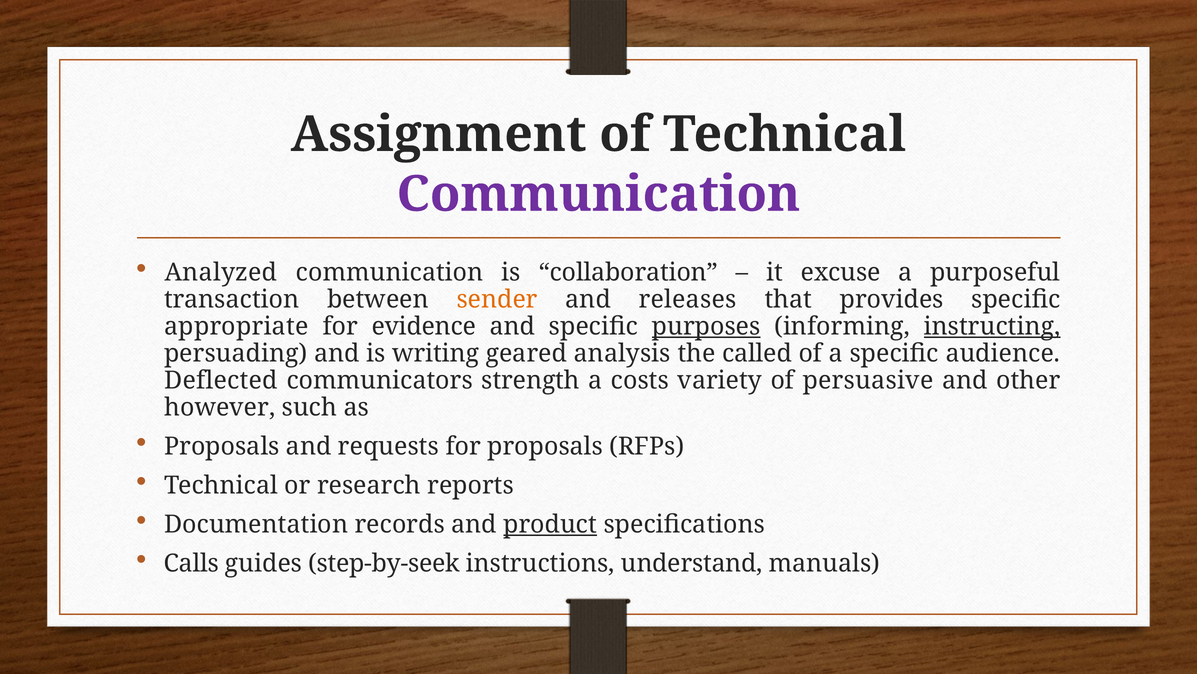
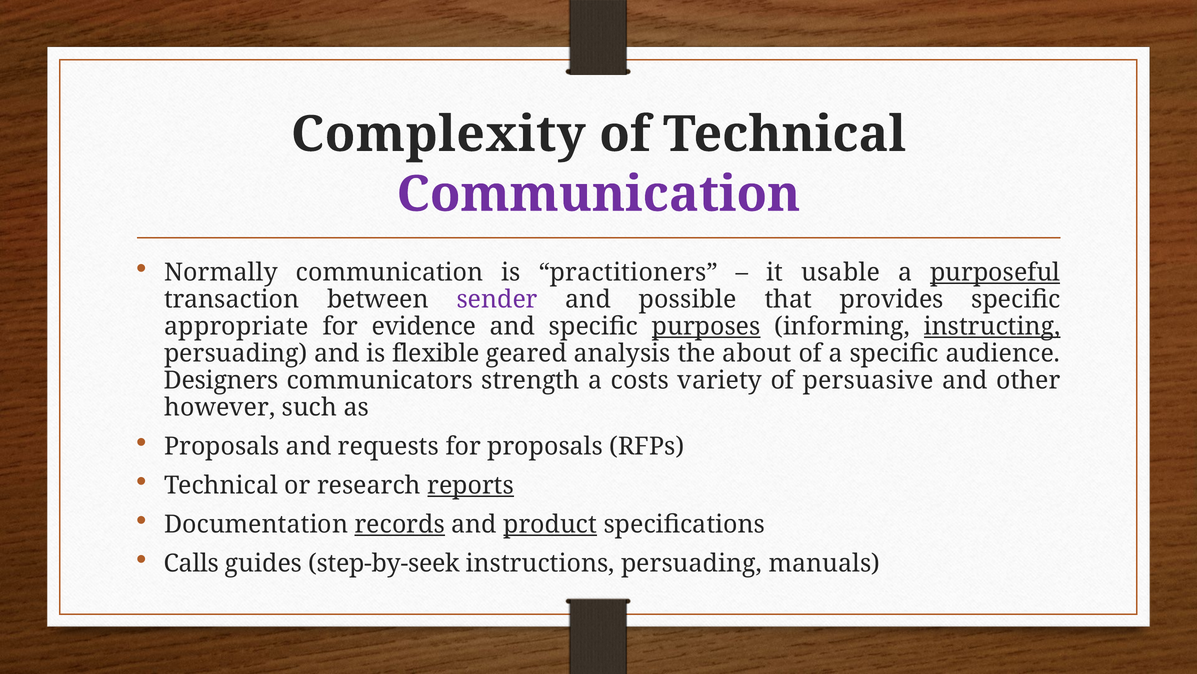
Assignment: Assignment -> Complexity (438, 134)
Analyzed: Analyzed -> Normally (221, 272)
collaboration: collaboration -> practitioners (628, 272)
excuse: excuse -> usable (841, 272)
purposeful underline: none -> present (995, 272)
sender colour: orange -> purple (497, 299)
releases: releases -> possible (688, 299)
writing: writing -> flexible (436, 353)
called: called -> about (757, 353)
Deflected: Deflected -> Designers (221, 380)
reports underline: none -> present (471, 485)
records underline: none -> present (400, 524)
instructions understand: understand -> persuading (692, 563)
